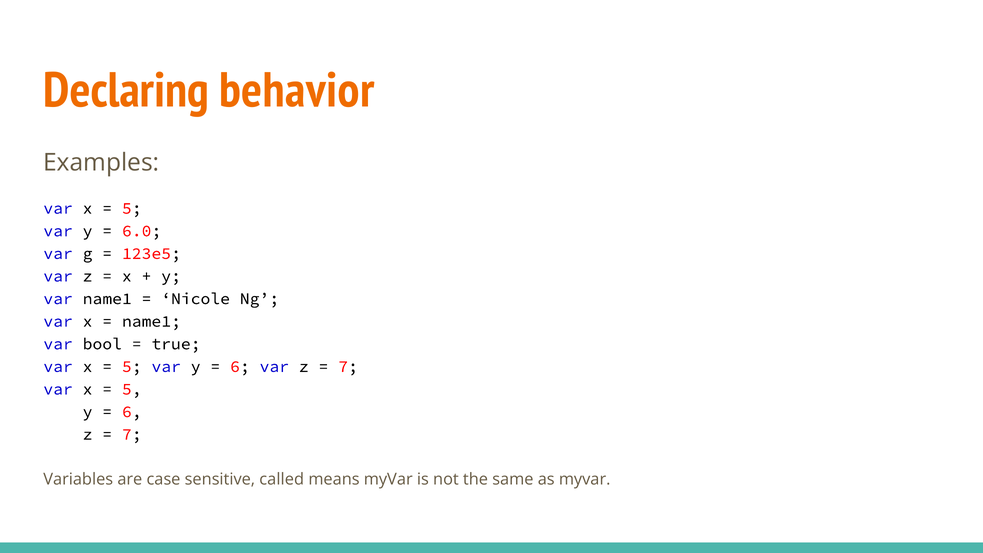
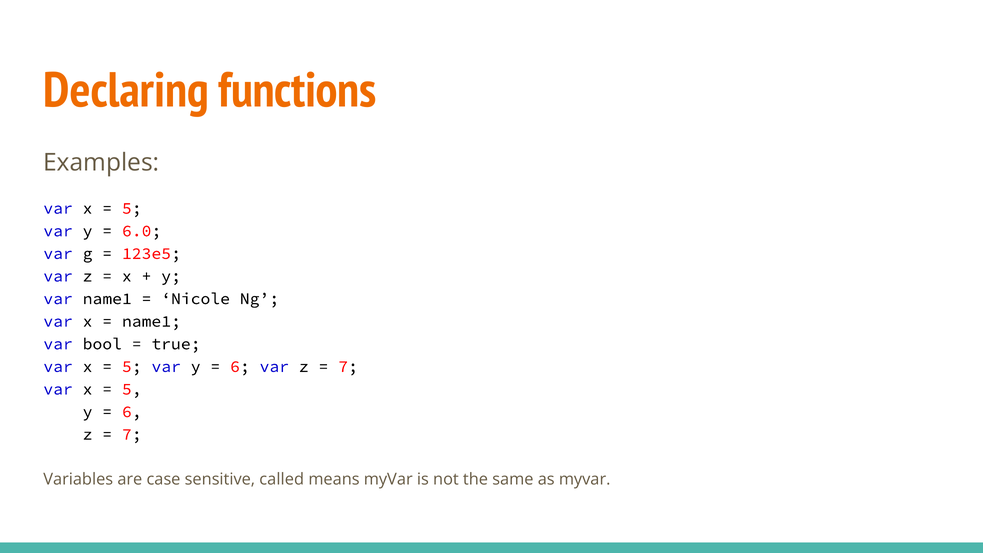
behavior: behavior -> functions (297, 91)
